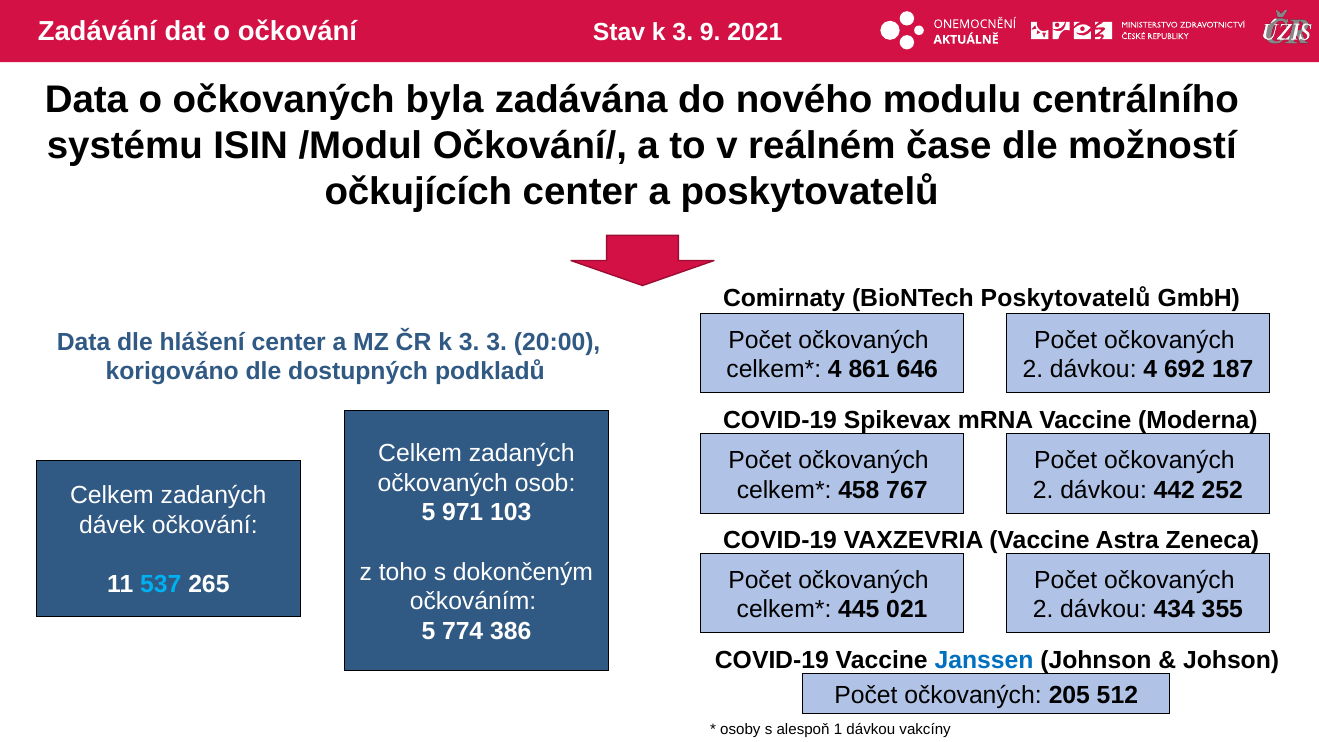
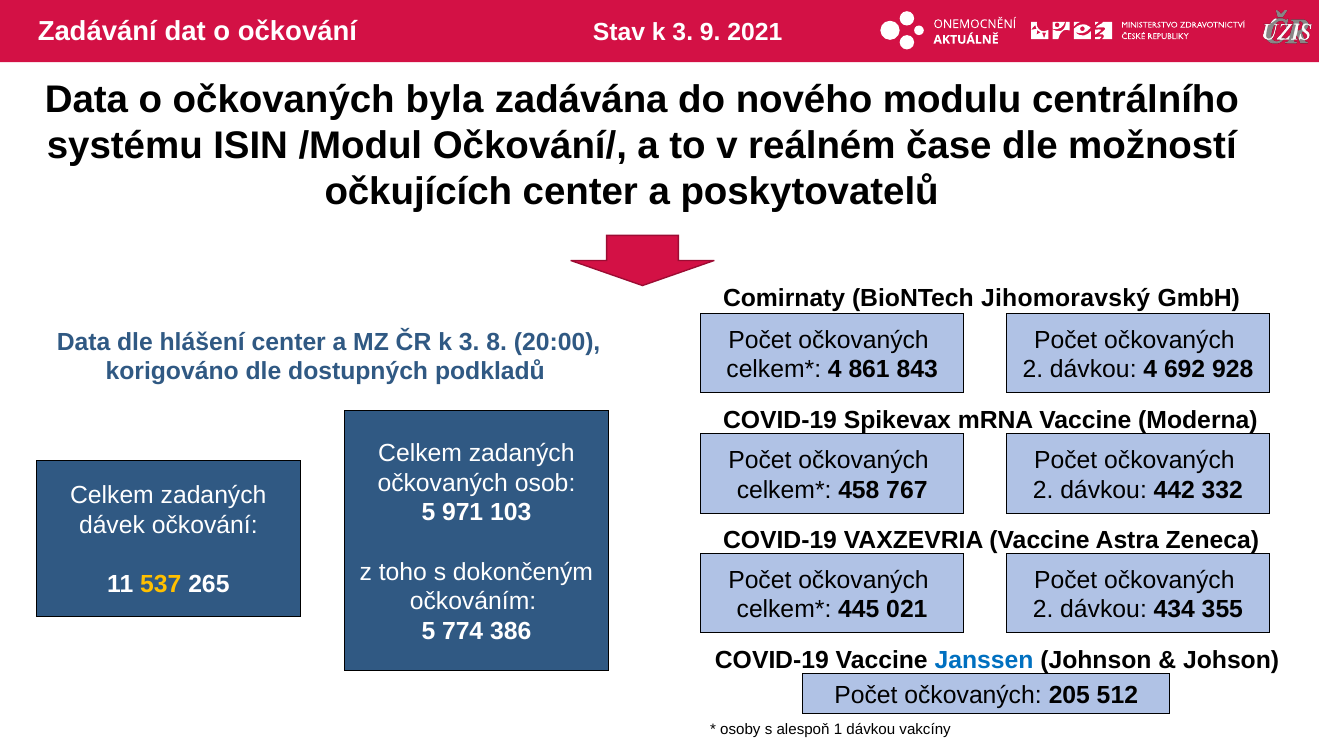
BioNTech Poskytovatelů: Poskytovatelů -> Jihomoravský (1066, 298)
3 3: 3 -> 8 (497, 342)
646: 646 -> 843 (917, 370)
187: 187 -> 928 (1233, 370)
252: 252 -> 332 (1222, 490)
537 colour: light blue -> yellow (161, 585)
